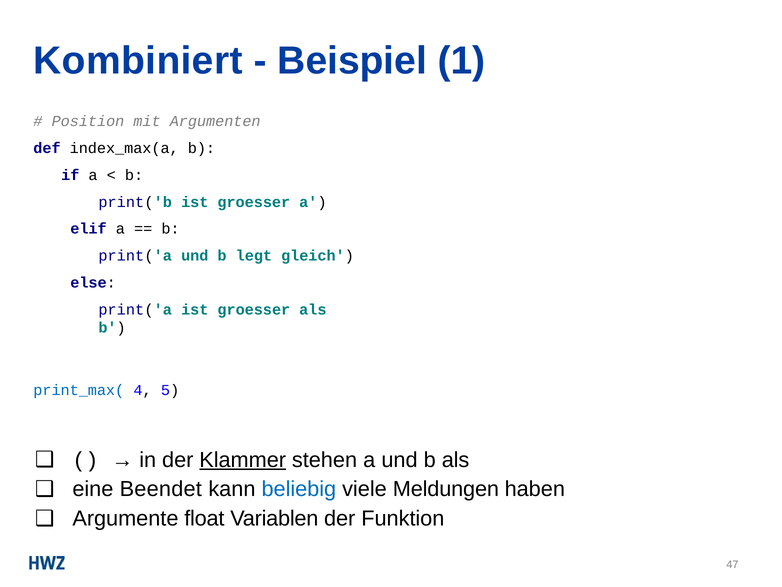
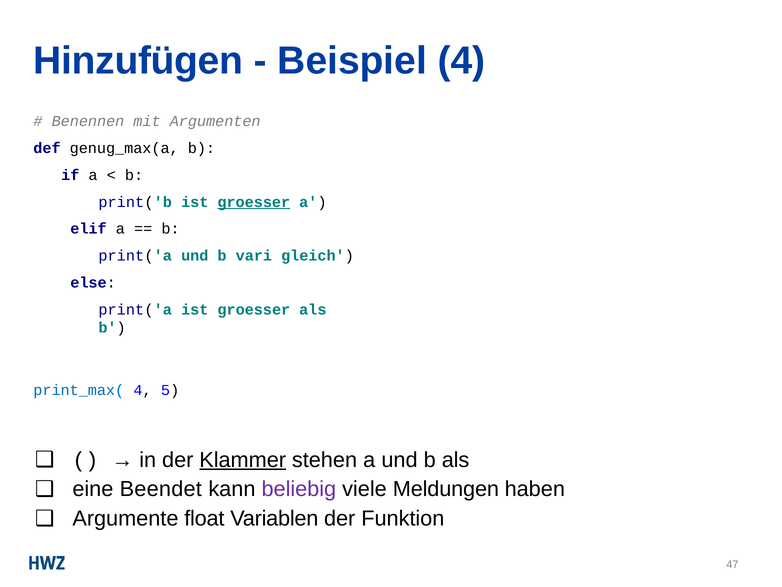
Kombiniert: Kombiniert -> Hinzufügen (138, 61)
Beispiel 1: 1 -> 4 (462, 61)
Position: Position -> Benennen (88, 121)
index_max(a: index_max(a -> genug_max(a (124, 148)
groesser underline: none -> present (254, 202)
legt: legt -> vari (254, 256)
beliebig colour: blue -> purple (299, 489)
